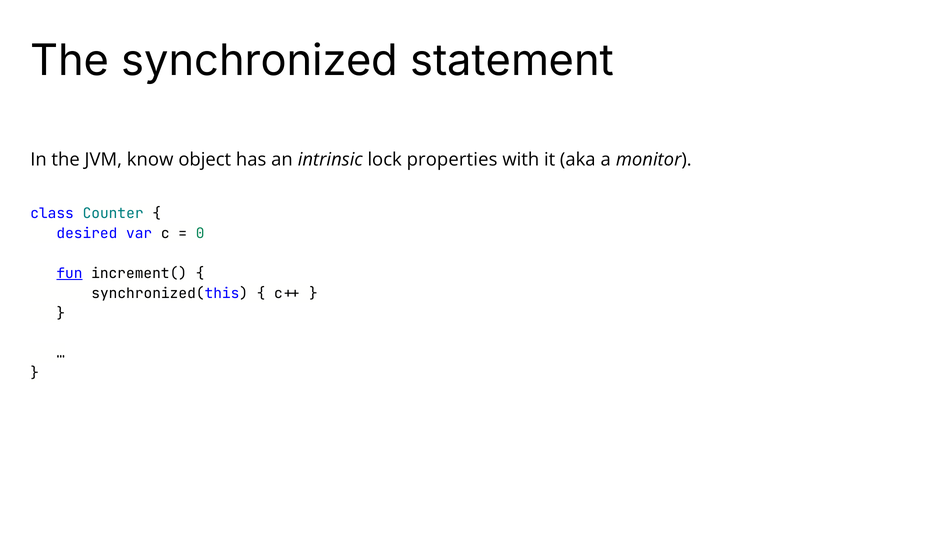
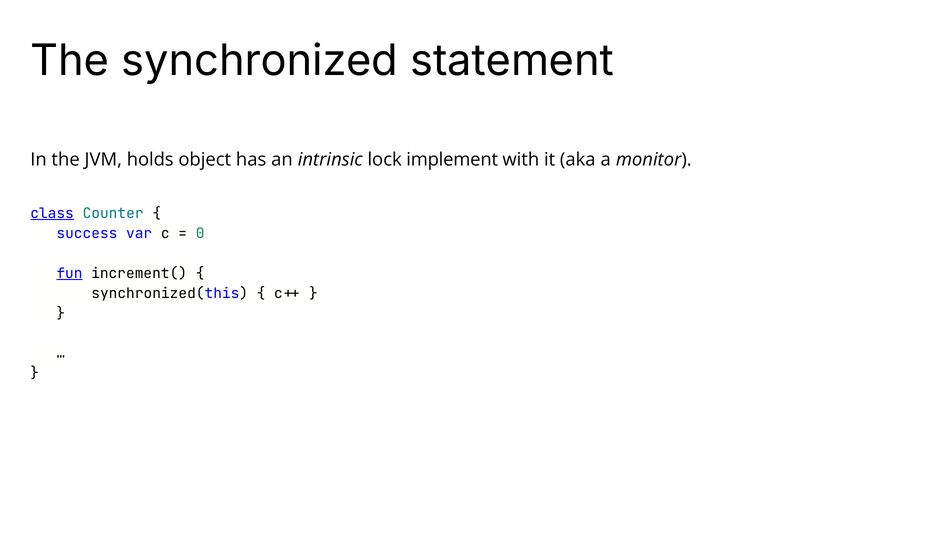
know: know -> holds (150, 160)
properties: properties -> implement (452, 160)
class underline: none -> present (52, 214)
desired: desired -> success (87, 234)
